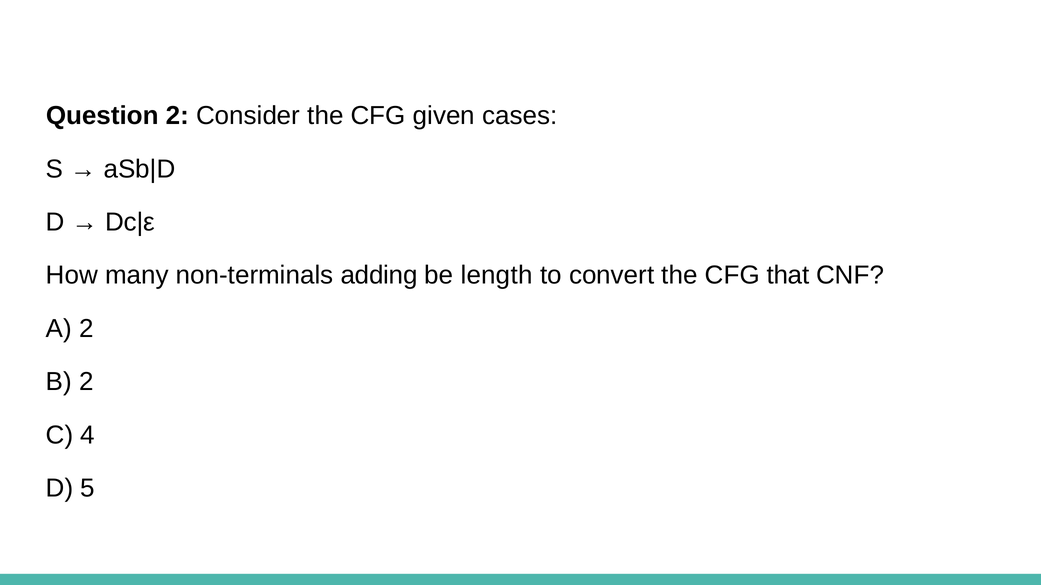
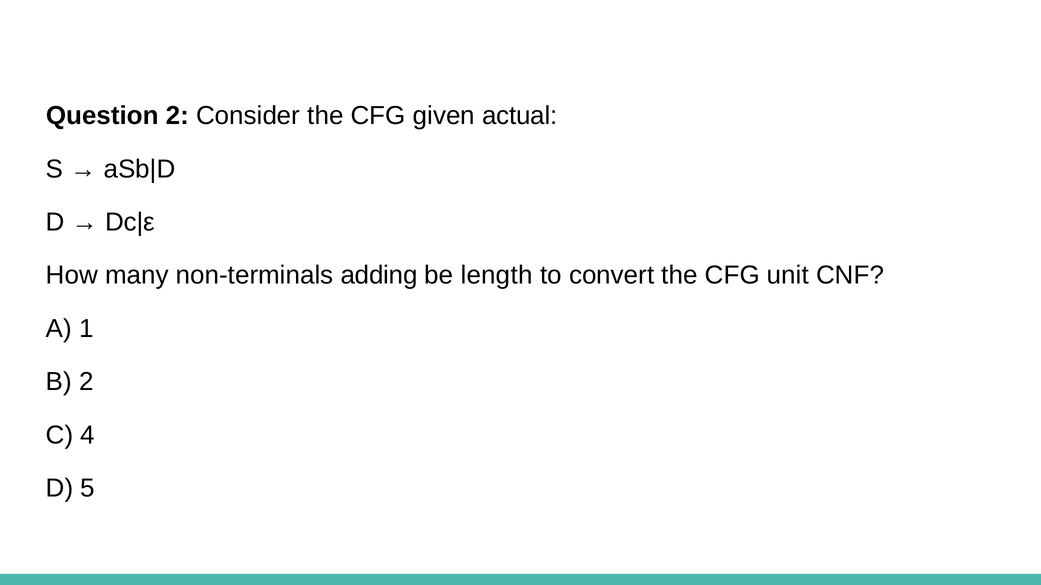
cases: cases -> actual (520, 116)
that: that -> unit (788, 276)
A 2: 2 -> 1 (86, 329)
